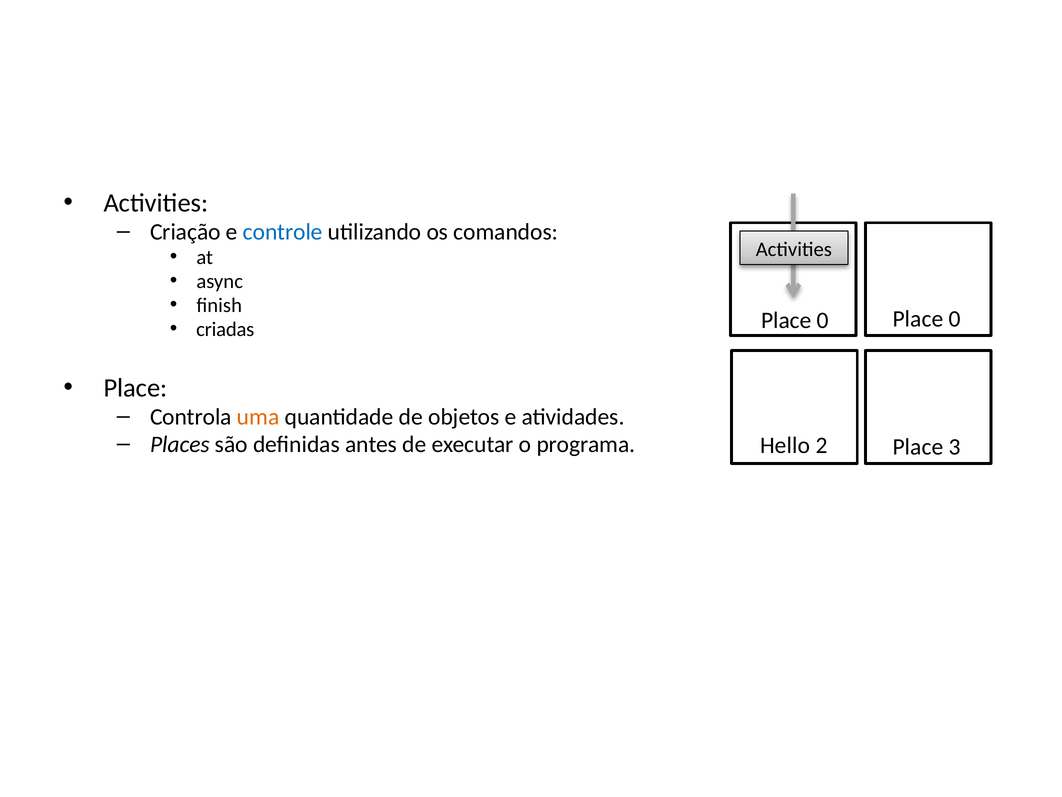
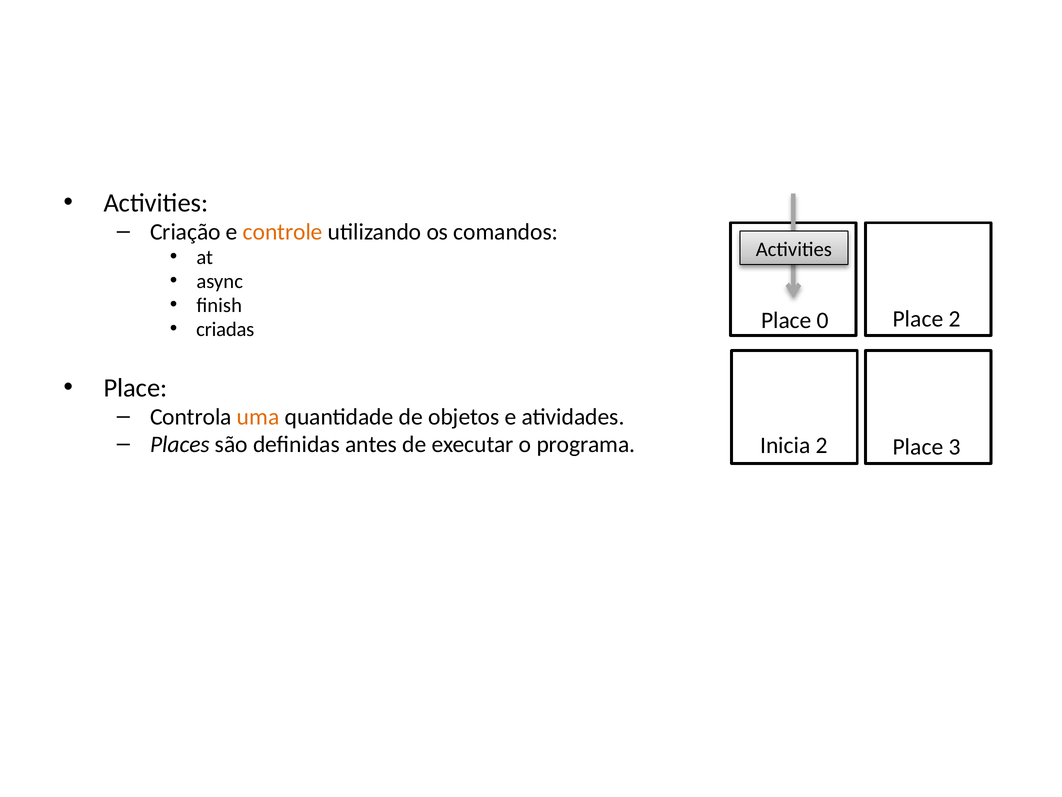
controle colour: blue -> orange (283, 232)
0: 0 -> 2 (955, 319)
Hello: Hello -> Inicia (785, 445)
